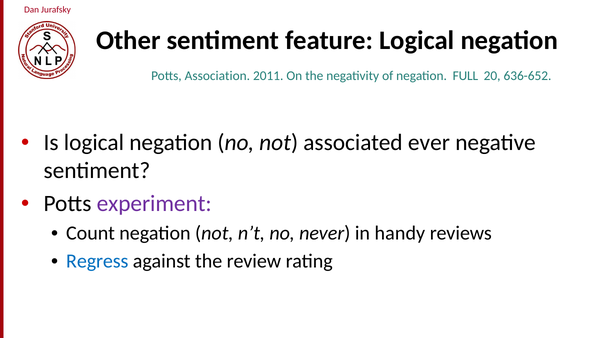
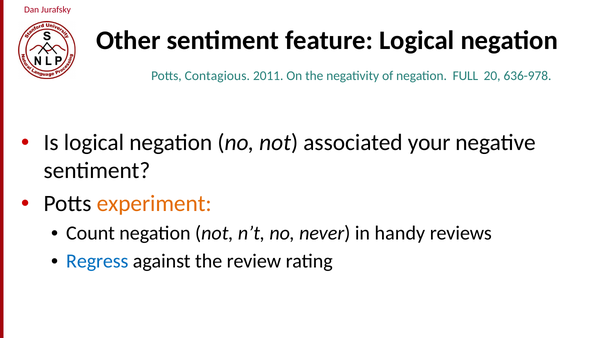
Association: Association -> Contagious (217, 76)
636-652: 636-652 -> 636-978 (527, 76)
ever: ever -> your (429, 143)
experiment colour: purple -> orange (154, 203)
